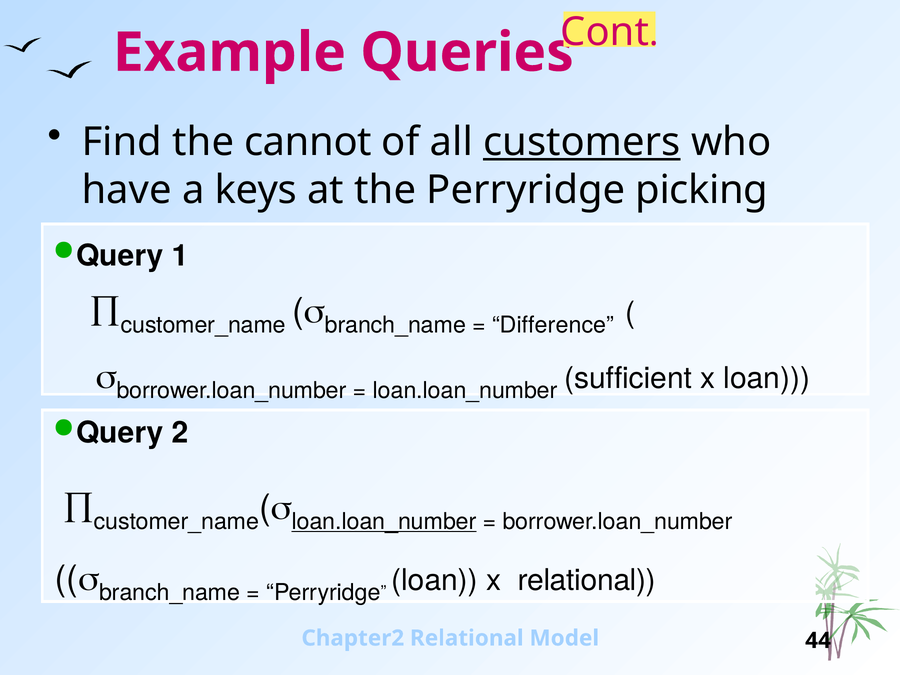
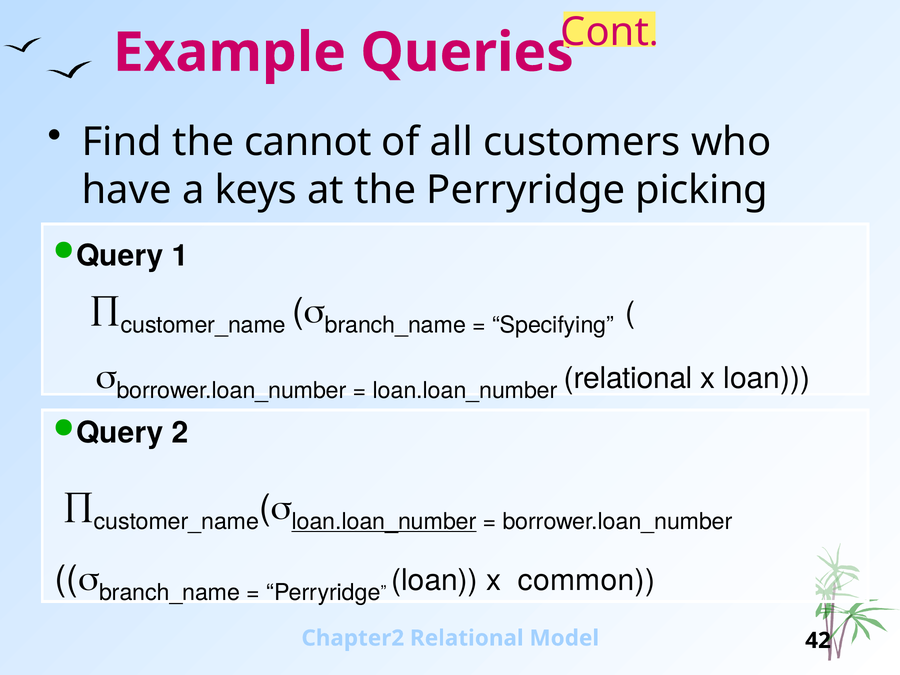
customers underline: present -> none (582, 142)
Difference: Difference -> Specifying (553, 325)
loan.loan_number sufficient: sufficient -> relational (628, 378)
x relational: relational -> common (586, 580)
44: 44 -> 42 (818, 641)
